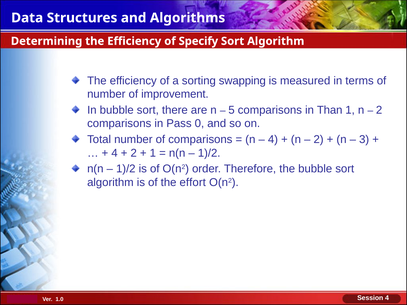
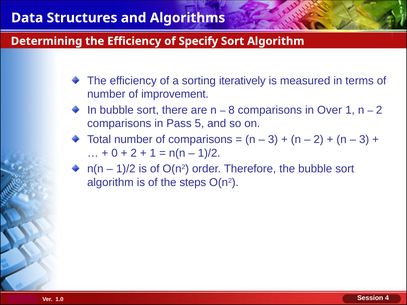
swapping: swapping -> iteratively (242, 81)
5: 5 -> 8 (232, 110)
Than: Than -> Over (330, 110)
0: 0 -> 5 (199, 124)
4: 4 -> 3 (273, 140)
4: 4 -> 0 (115, 153)
effort: effort -> steps (193, 183)
